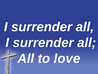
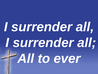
love: love -> ever (67, 58)
